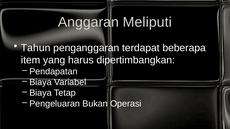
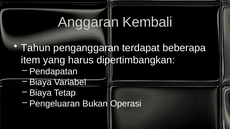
Meliputi: Meliputi -> Kembali (147, 22)
